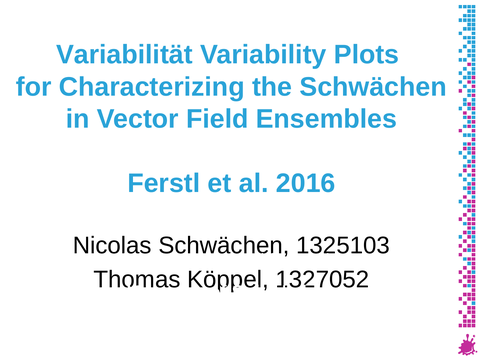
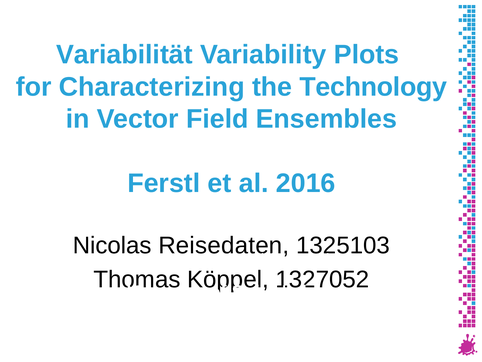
the Schwächen: Schwächen -> Technology (373, 87)
Schwächen: Schwächen -> Reisedaten (224, 245)
